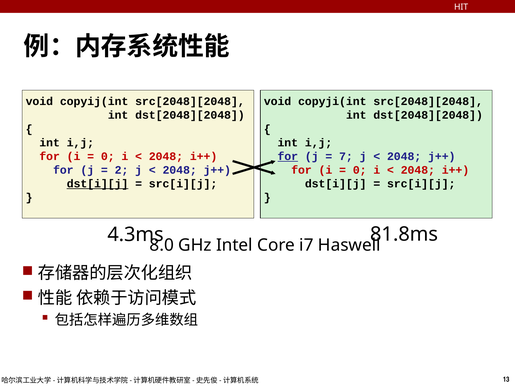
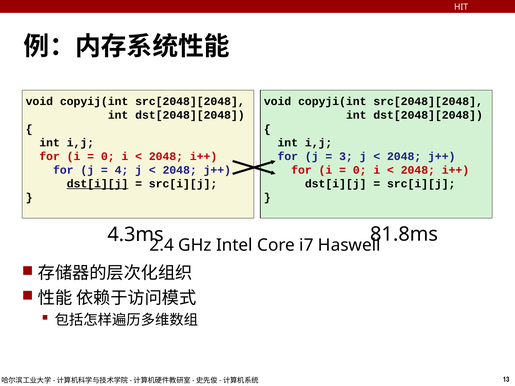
for underline: present -> none (288, 156)
7: 7 -> 3 (346, 156)
2: 2 -> 4 (122, 170)
8.0: 8.0 -> 2.4 (162, 245)
